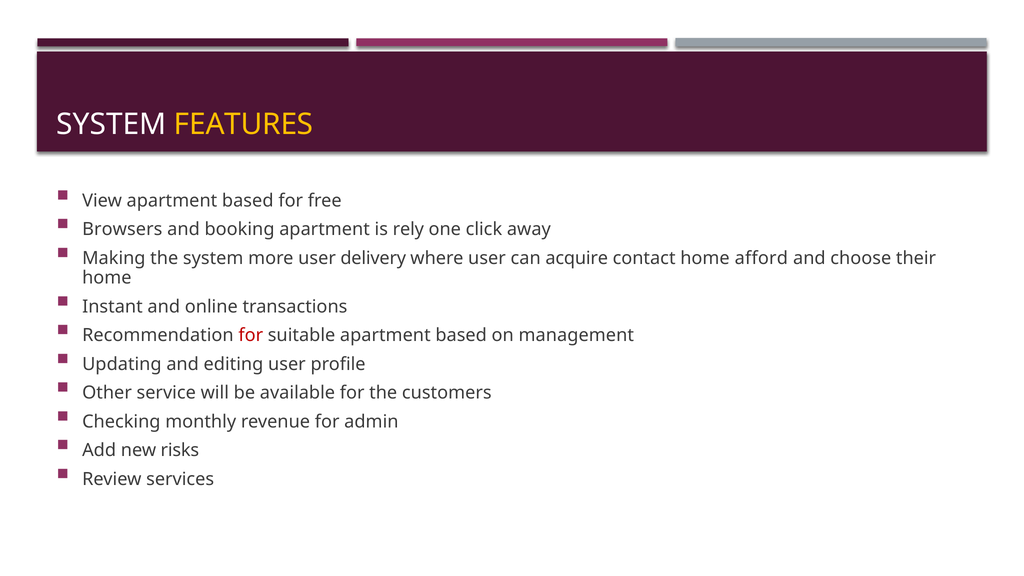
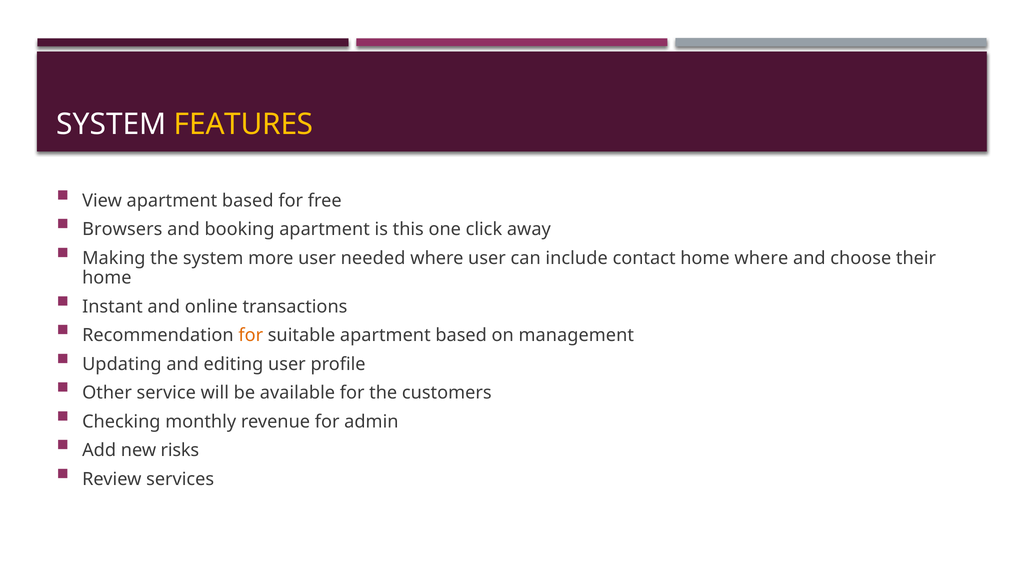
rely: rely -> this (408, 229)
delivery: delivery -> needed (373, 258)
acquire: acquire -> include (577, 258)
home afford: afford -> where (761, 258)
for colour: red -> orange (251, 335)
